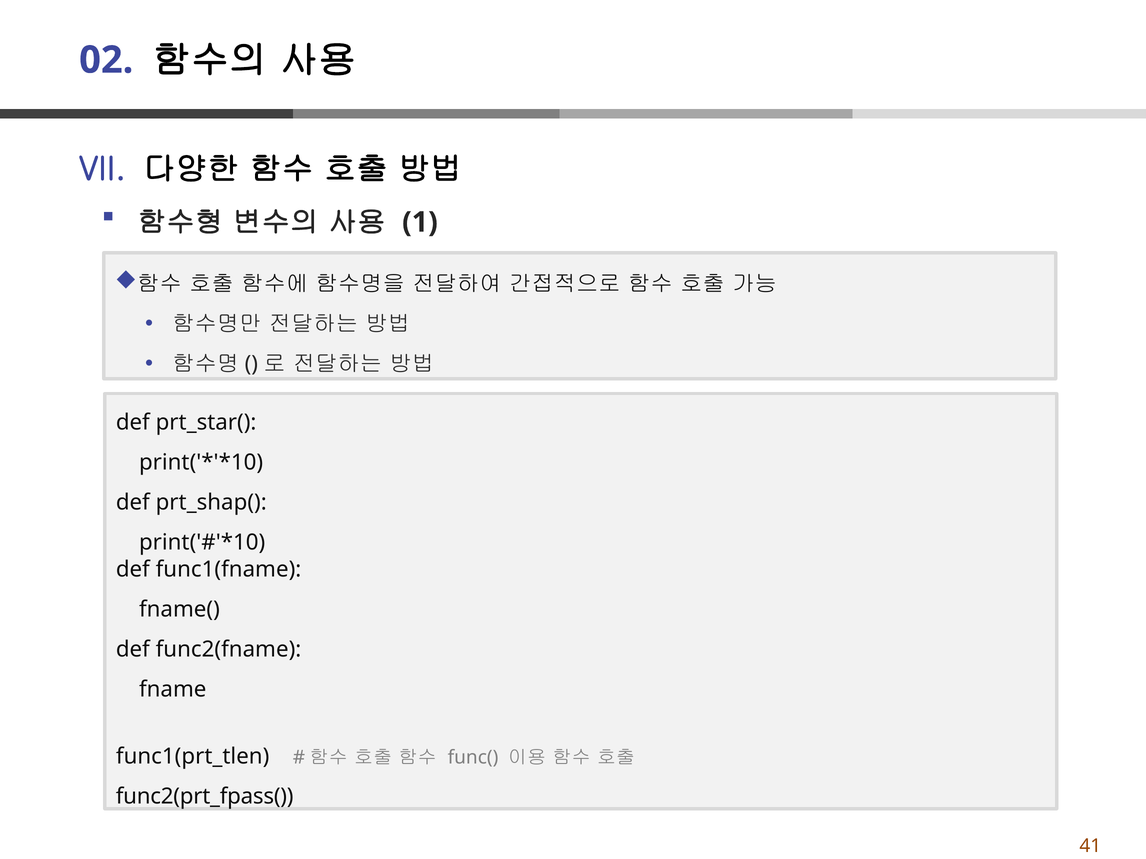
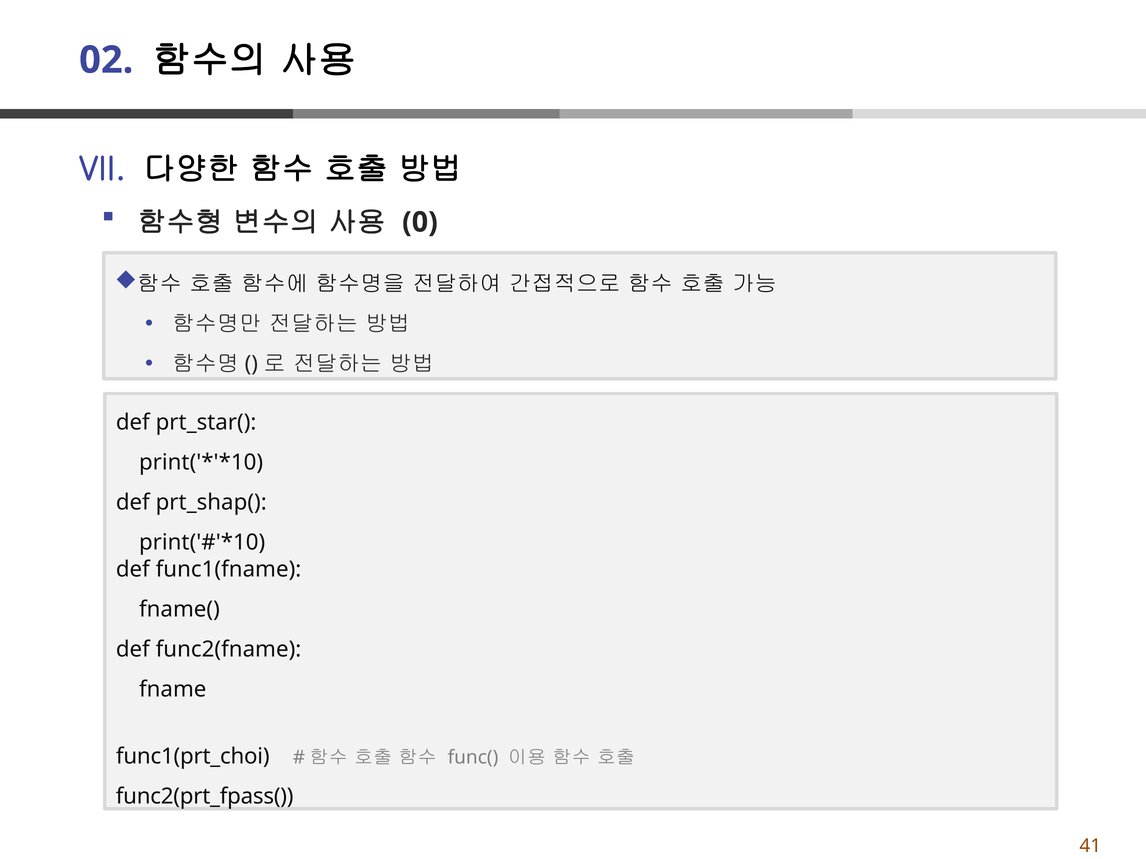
1: 1 -> 0 (420, 222)
func1(prt_tlen: func1(prt_tlen -> func1(prt_choi (193, 757)
